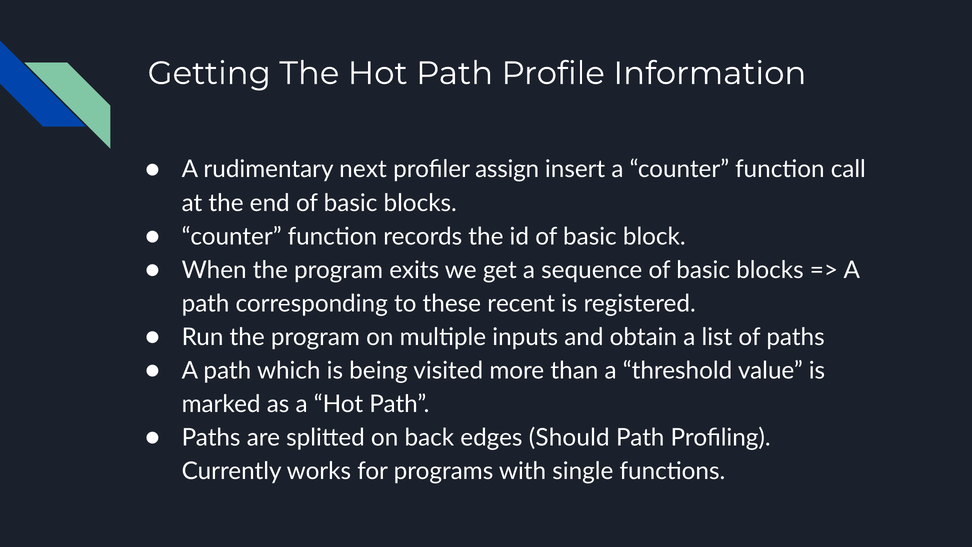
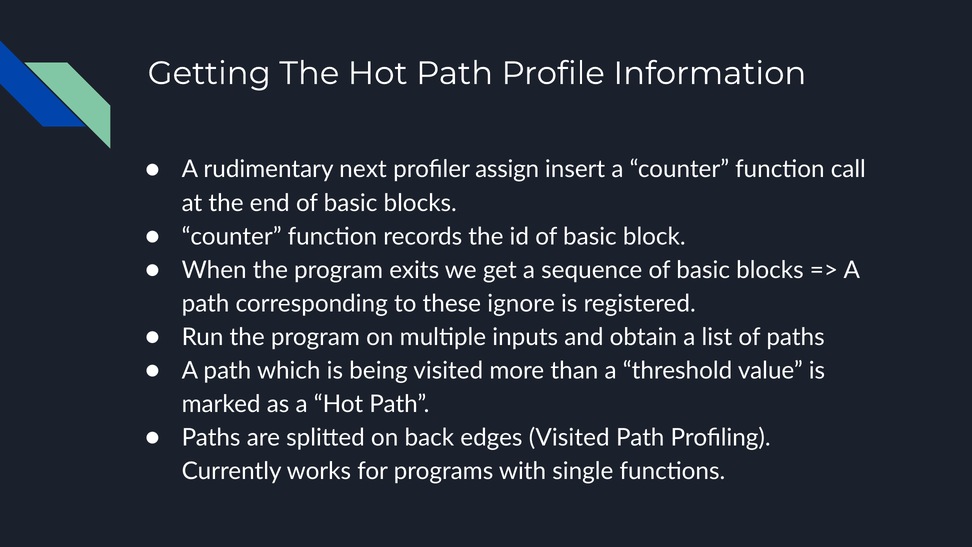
recent: recent -> ignore (521, 303)
edges Should: Should -> Visited (569, 438)
